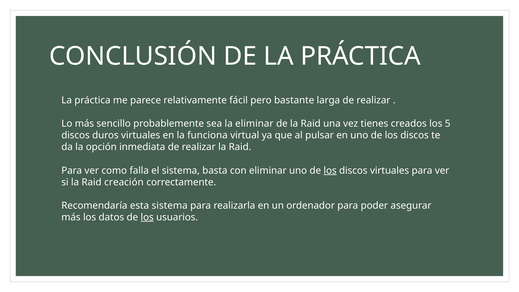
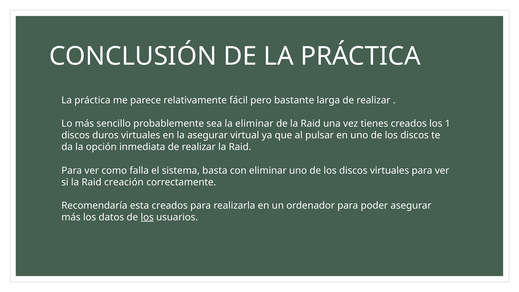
5: 5 -> 1 (448, 124)
la funciona: funciona -> asegurar (208, 135)
los underline: present -> none (330, 170)
esta sistema: sistema -> creados (170, 205)
